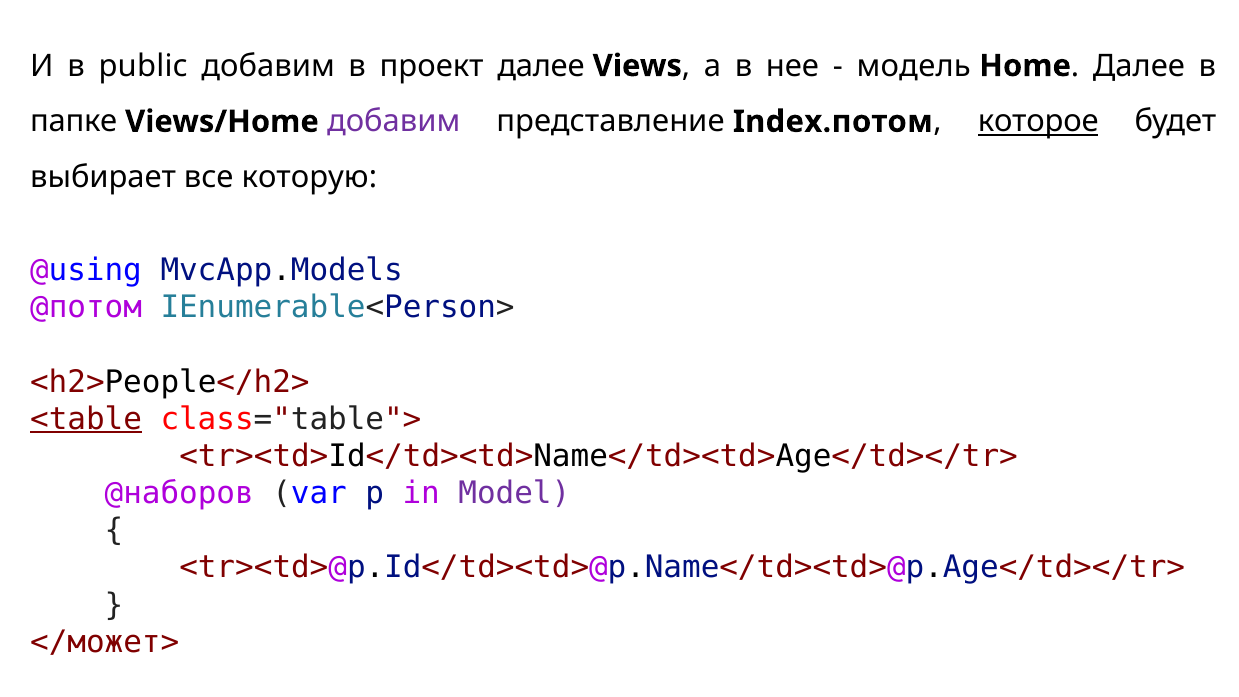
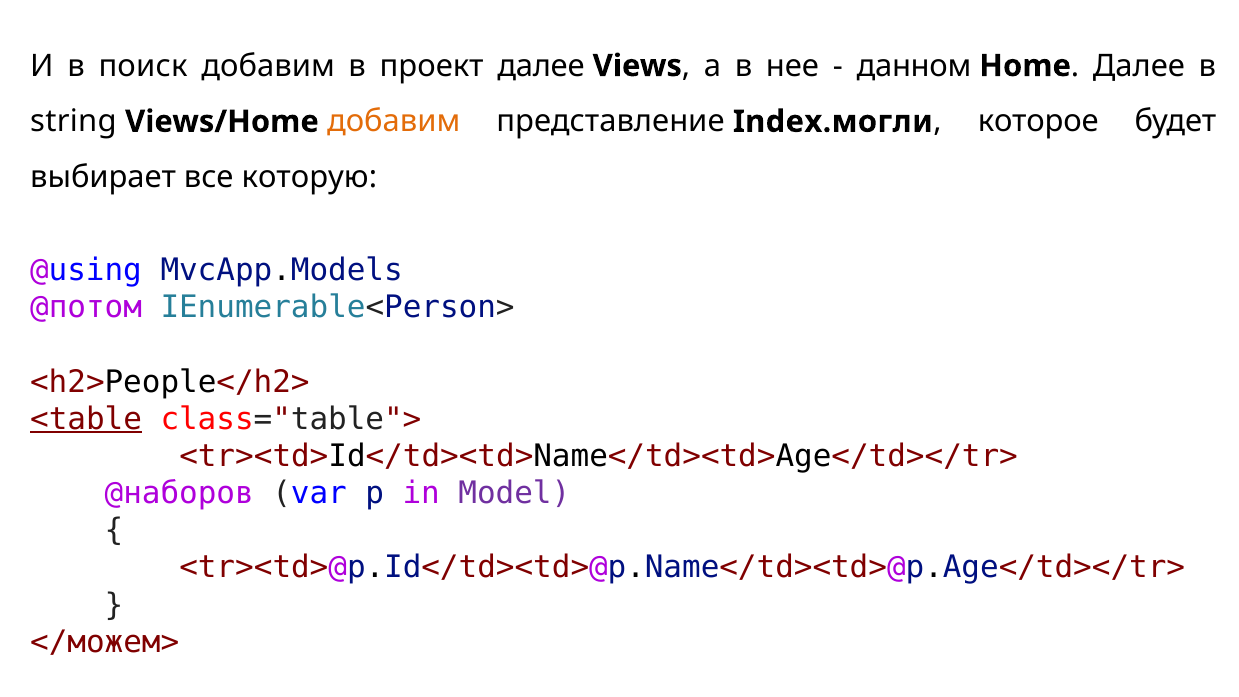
public: public -> поиск (143, 66)
модель: модель -> данном (914, 66)
папке: папке -> string (73, 122)
добавим colour: purple -> orange (394, 122)
Index.потом: Index.потом -> Index.могли (833, 122)
которое underline: present -> none (1038, 122)
</может>: </может> -> </можем> (105, 642)
